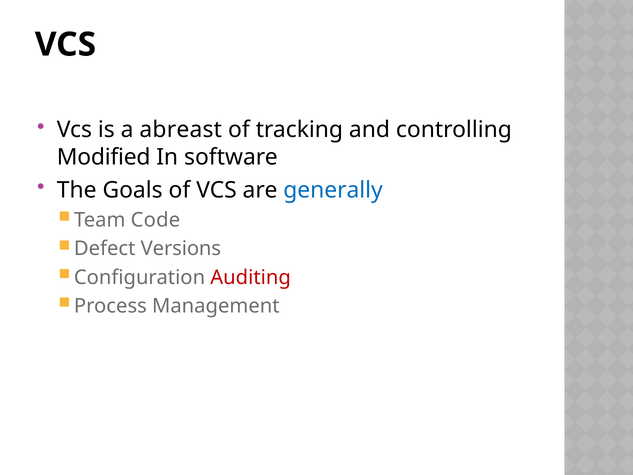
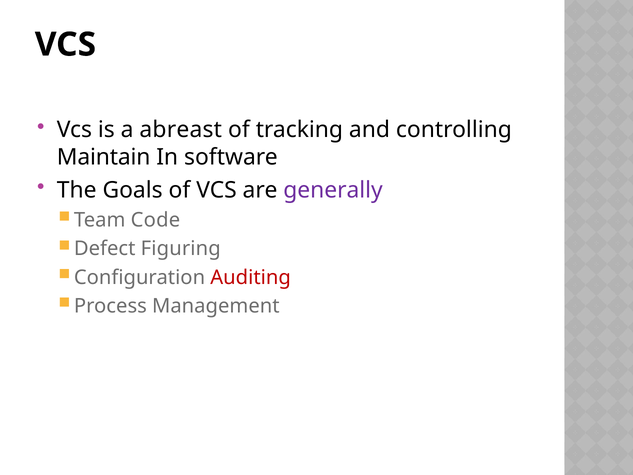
Modified: Modified -> Maintain (104, 157)
generally colour: blue -> purple (333, 190)
Versions: Versions -> Figuring (181, 249)
